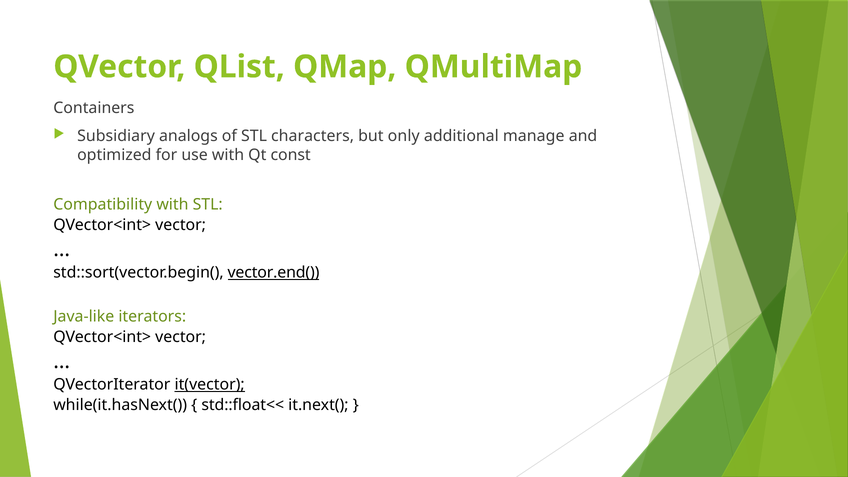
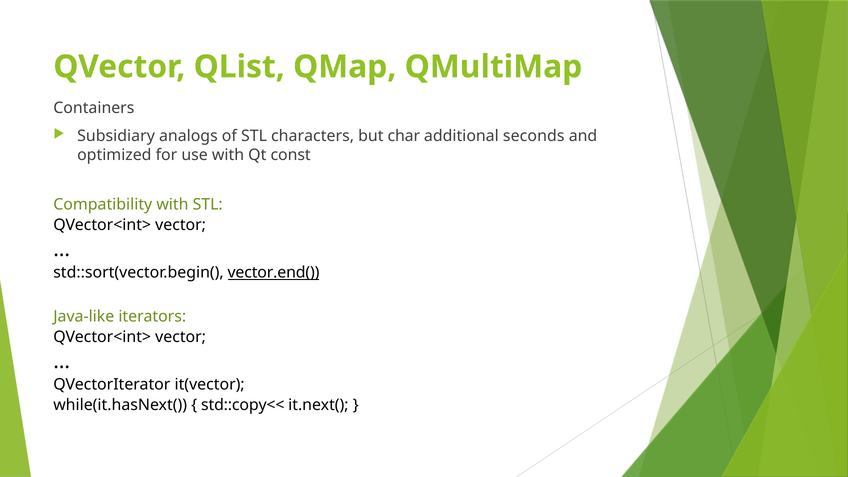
only: only -> char (404, 136)
manage: manage -> seconds (534, 136)
it(vector underline: present -> none (210, 384)
std::float<<: std::float<< -> std::copy<< (243, 405)
